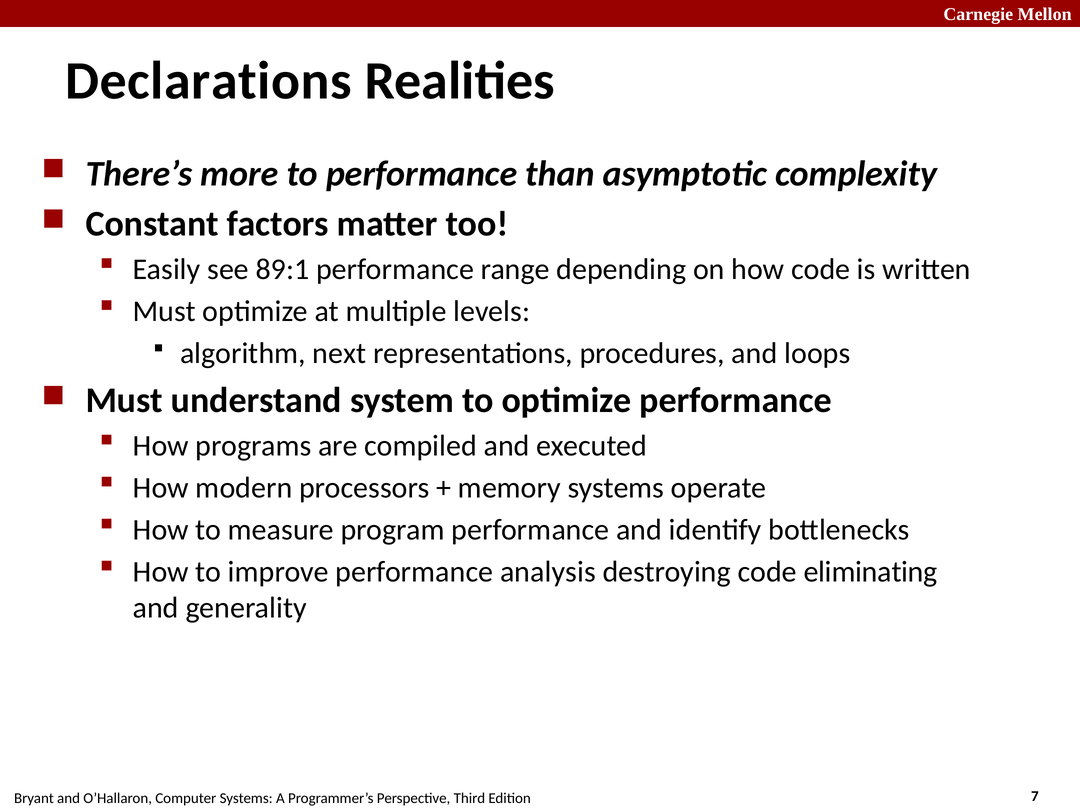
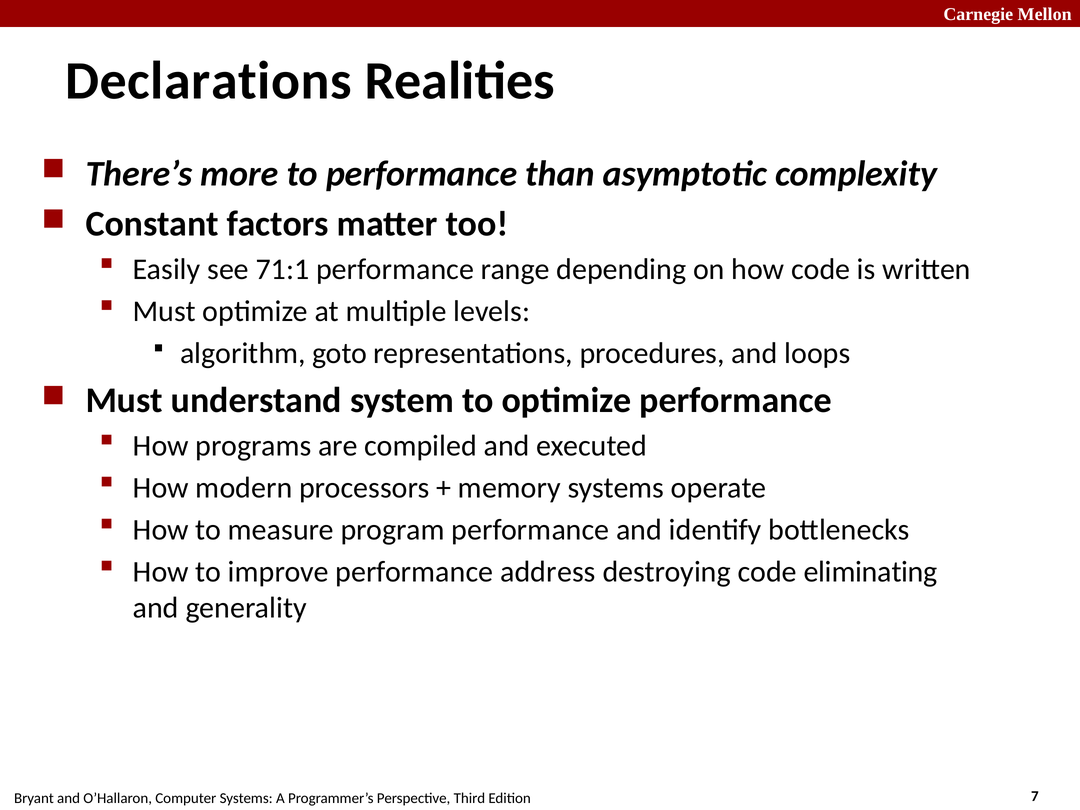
89:1: 89:1 -> 71:1 (282, 269)
next: next -> goto (340, 353)
analysis: analysis -> address (548, 572)
